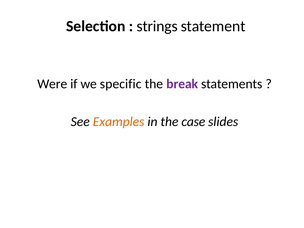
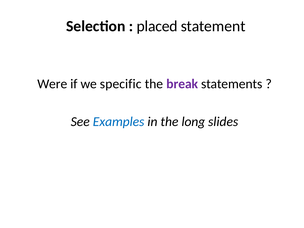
strings: strings -> placed (157, 26)
Examples colour: orange -> blue (119, 122)
case: case -> long (193, 122)
